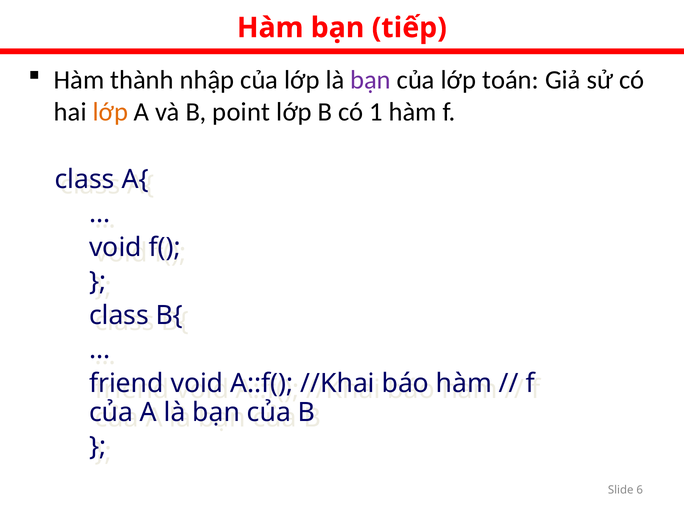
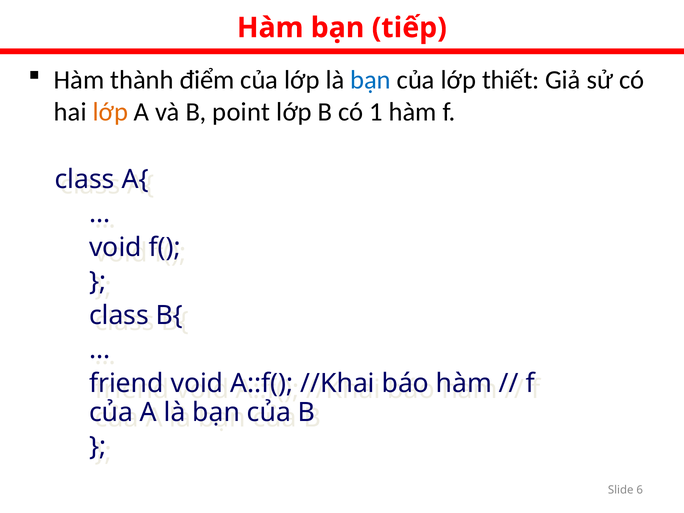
nhập: nhập -> điểm (207, 80)
bạn colour: purple -> blue (371, 80)
toán: toán -> thiết (511, 80)
